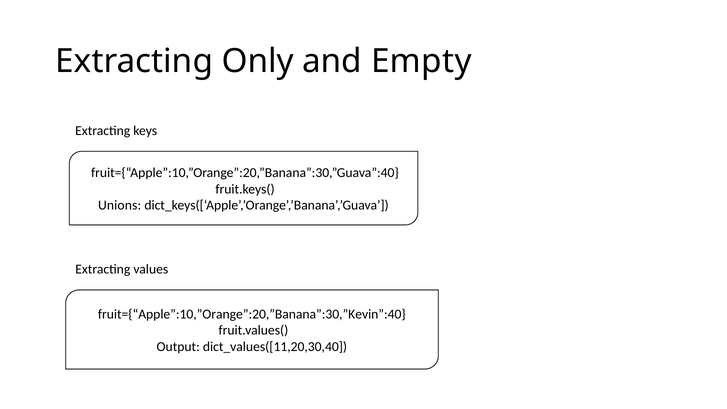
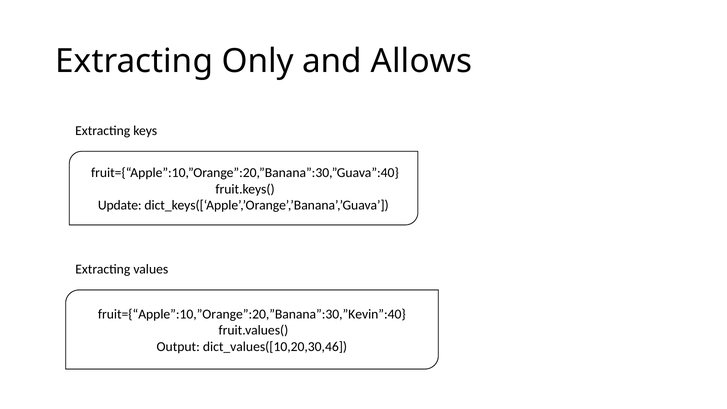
Empty: Empty -> Allows (421, 61)
Unions: Unions -> Update (120, 205)
dict_values([11,20,30,40: dict_values([11,20,30,40 -> dict_values([10,20,30,46 (275, 347)
